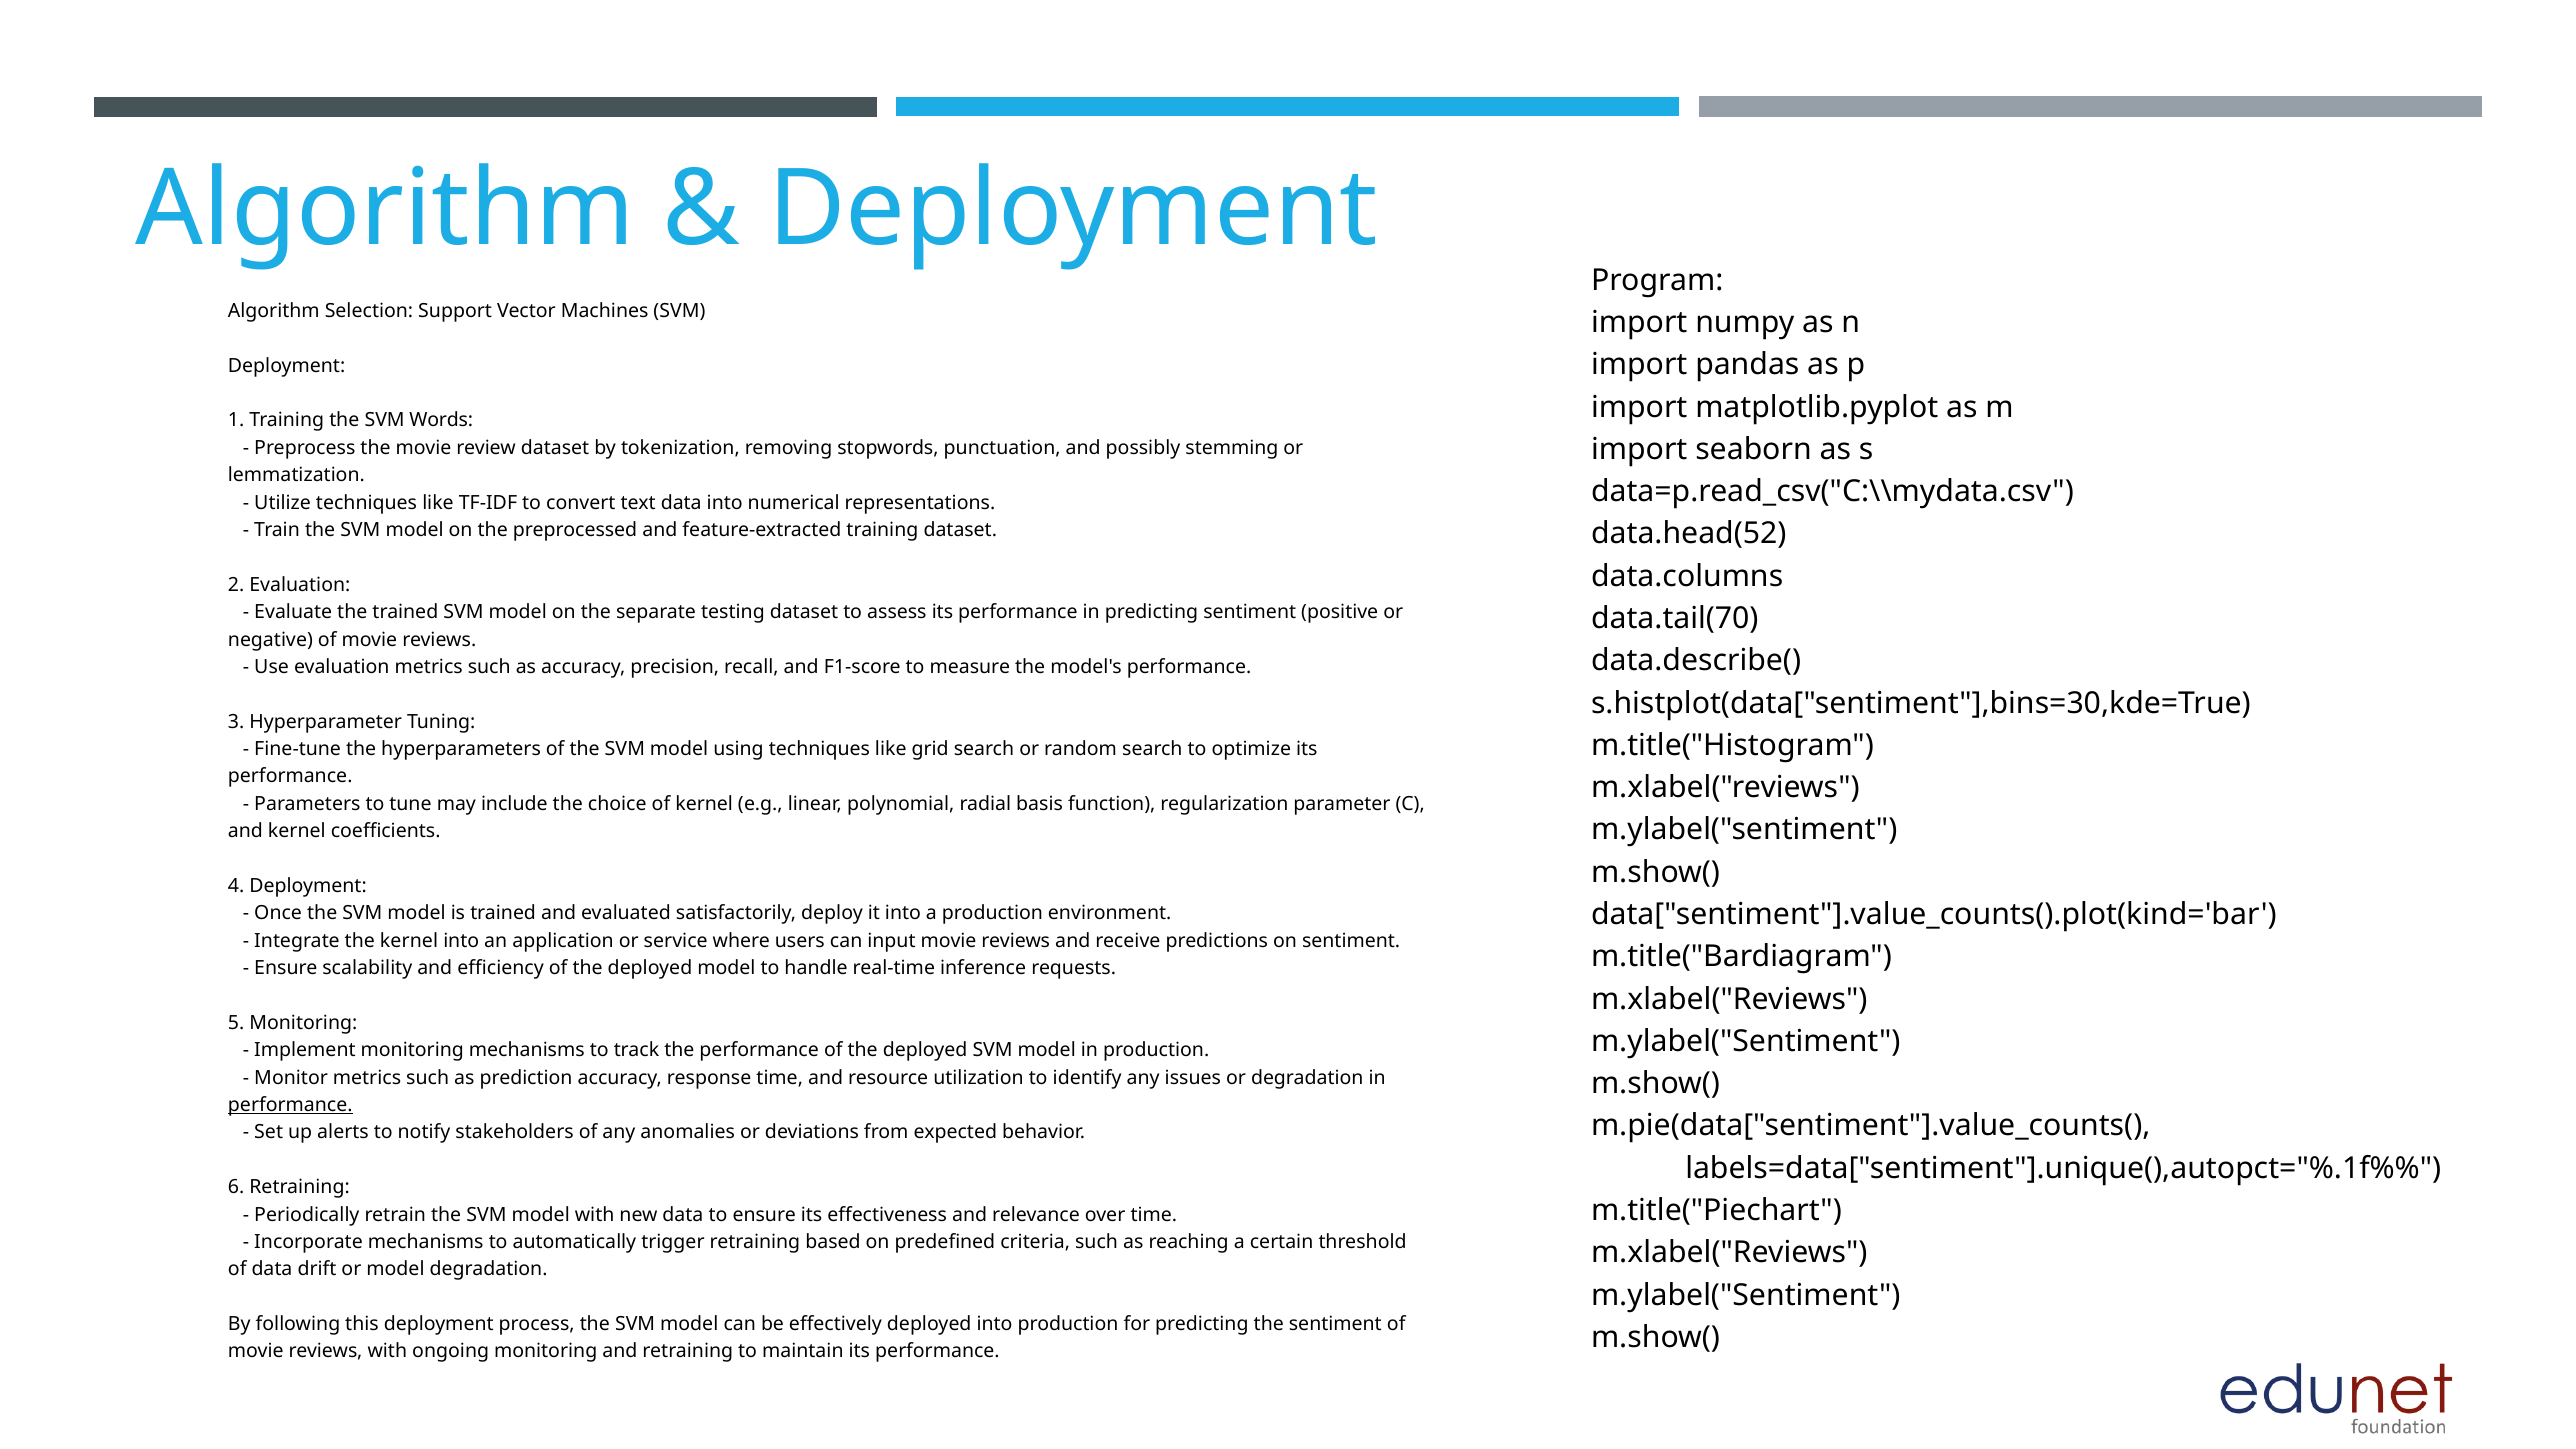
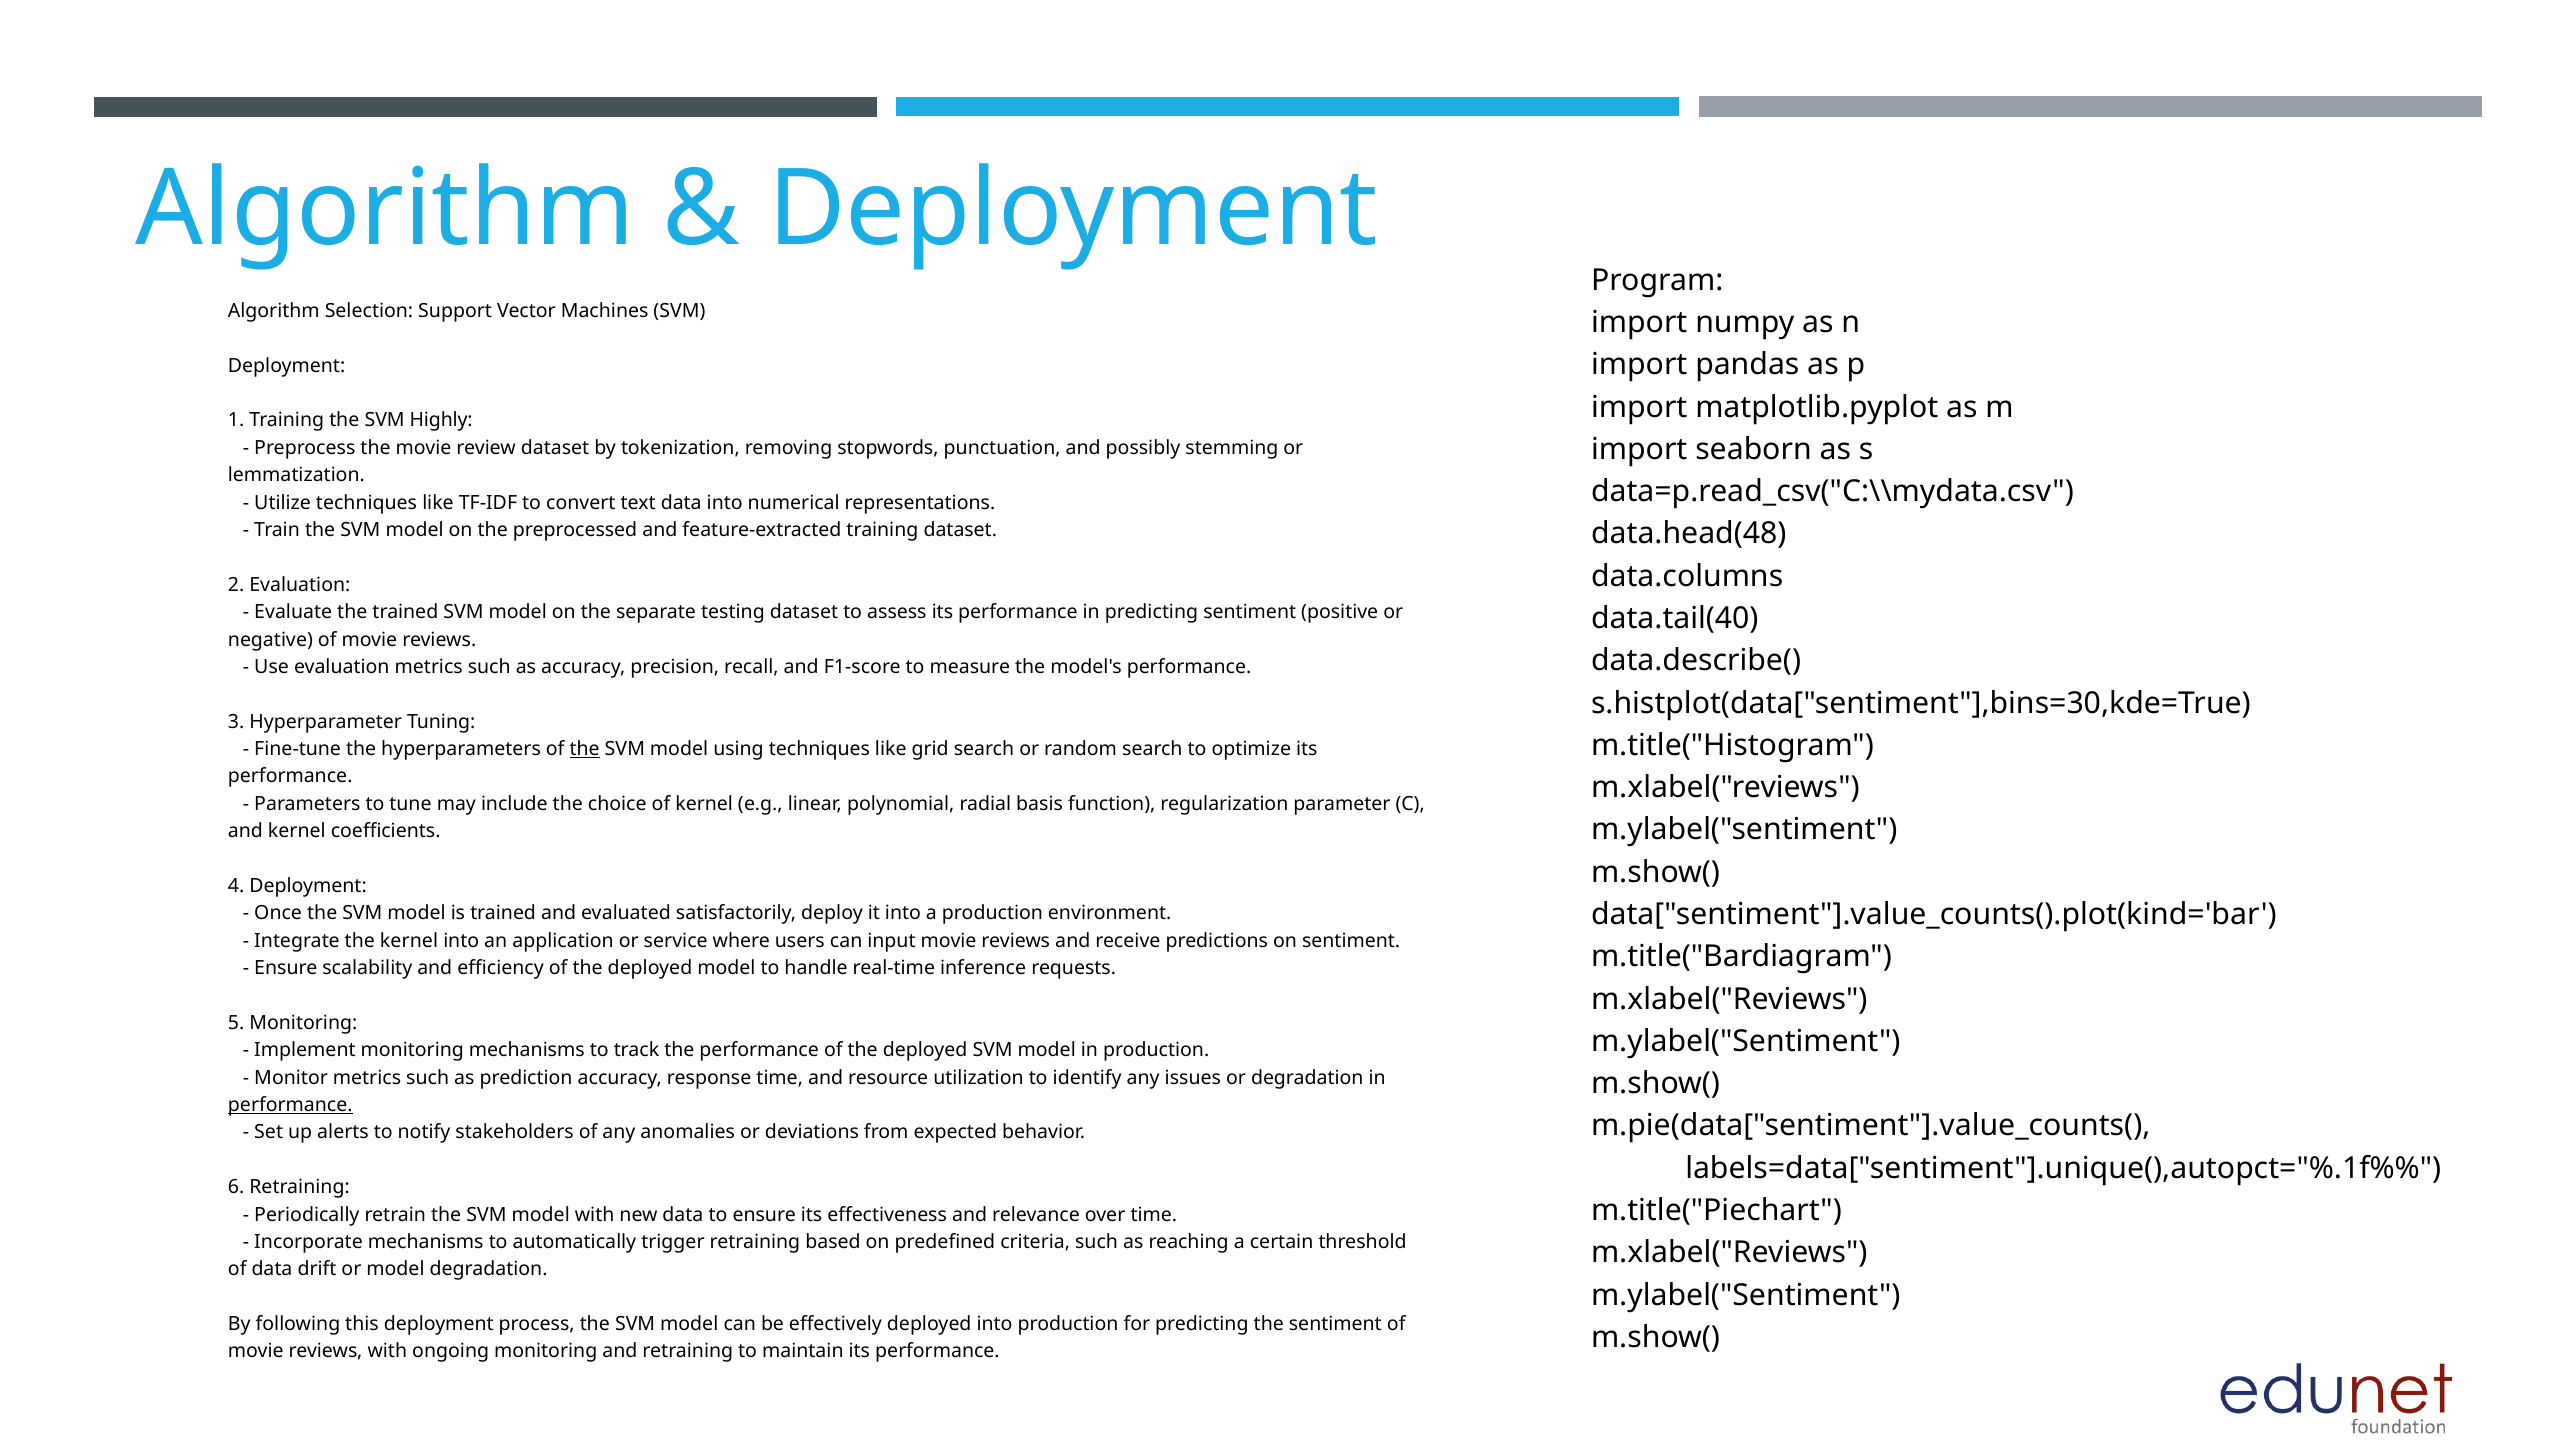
Words: Words -> Highly (441, 421)
data.head(52: data.head(52 -> data.head(48 (1689, 534)
data.tail(70: data.tail(70 -> data.tail(40 (1675, 619)
the underline: none -> present (585, 749)
